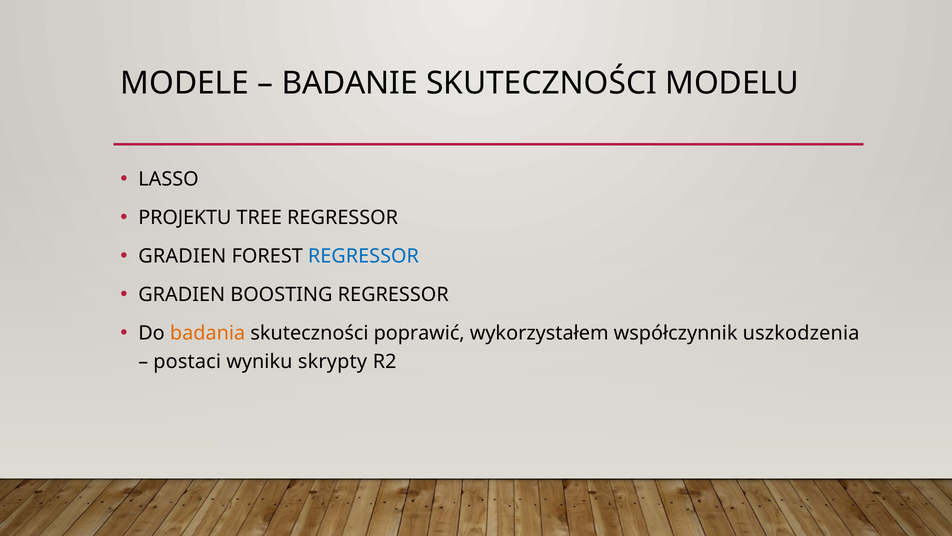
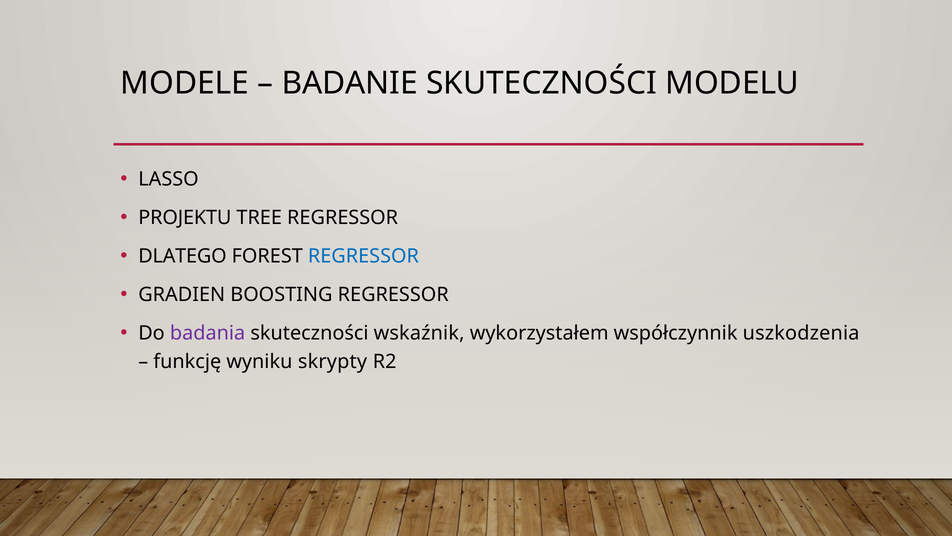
GRADIEN: GRADIEN -> DLATEGO (182, 256)
badania colour: orange -> purple (208, 333)
poprawić: poprawić -> wskaźnik (419, 333)
postaci: postaci -> funkcję (187, 361)
